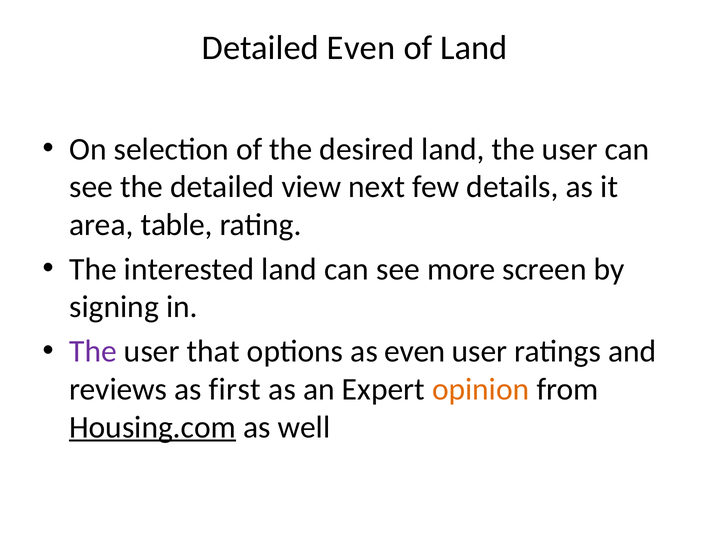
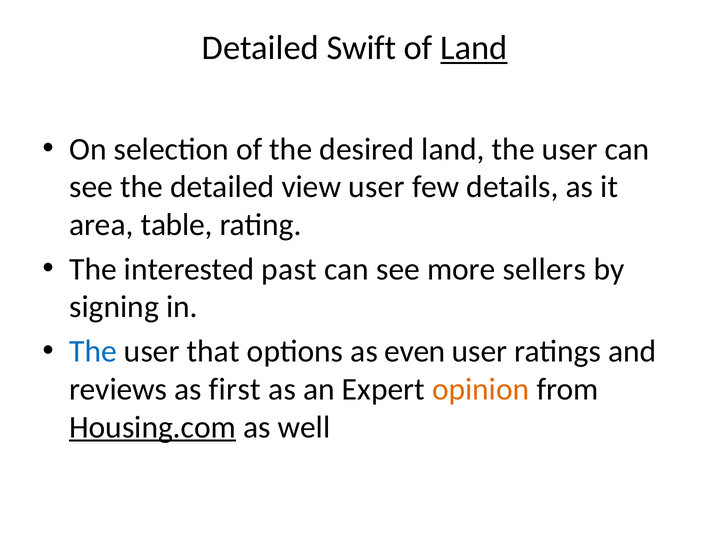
Detailed Even: Even -> Swift (362, 48)
Land underline: none -> present (474, 48)
view next: next -> user (377, 187)
interested land: land -> past (289, 269)
screen: screen -> sellers (544, 269)
The colour: purple -> blue (93, 351)
